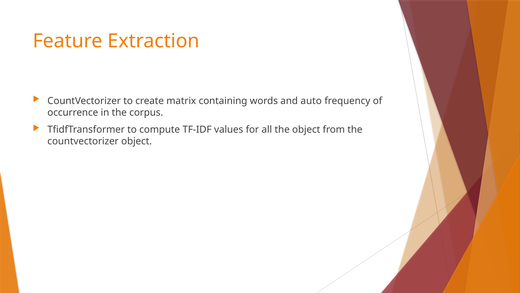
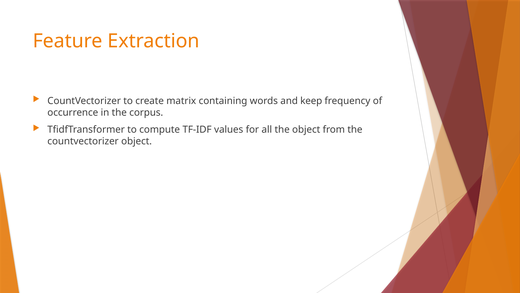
auto: auto -> keep (311, 101)
